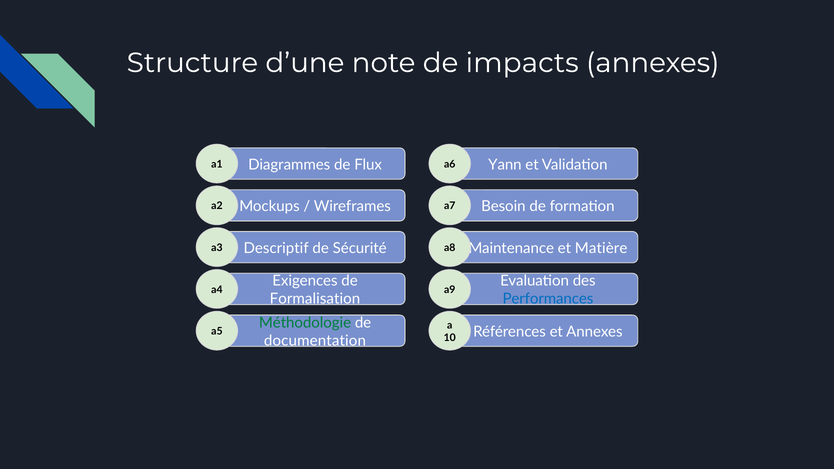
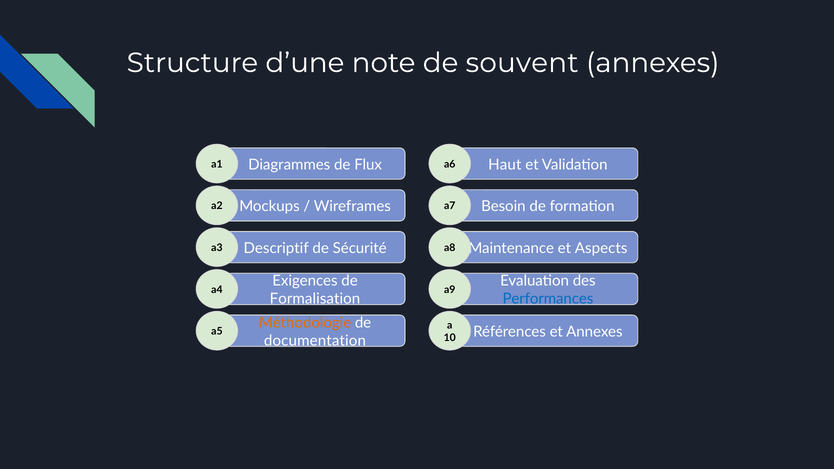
impacts: impacts -> souvent (522, 63)
Yann: Yann -> Haut (505, 165)
Matière: Matière -> Aspects (601, 248)
Méthodologie colour: green -> orange (305, 323)
